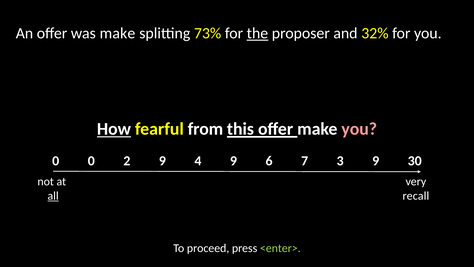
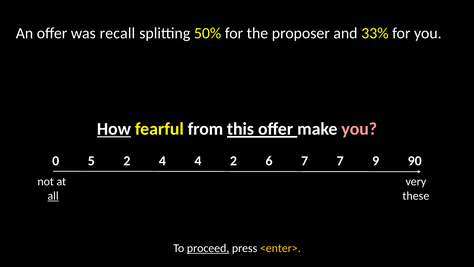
was make: make -> recall (117, 33)
73%: 73% -> 50% (208, 33)
the underline: present -> none (257, 33)
32%: 32% -> 33% (375, 33)
0 0: 0 -> 5 (91, 161)
2 9: 9 -> 4 (162, 161)
4 9: 9 -> 2 (233, 161)
7 3: 3 -> 7 (340, 161)
30: 30 -> 90 (415, 161)
recall: recall -> these (416, 196)
proceed underline: none -> present (208, 248)
<enter> colour: light green -> yellow (280, 248)
